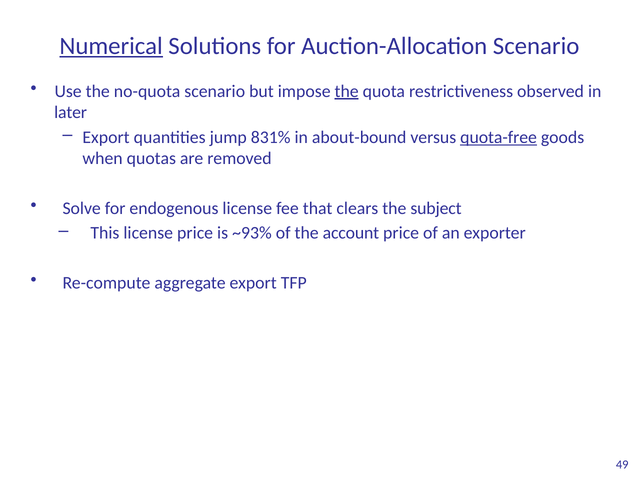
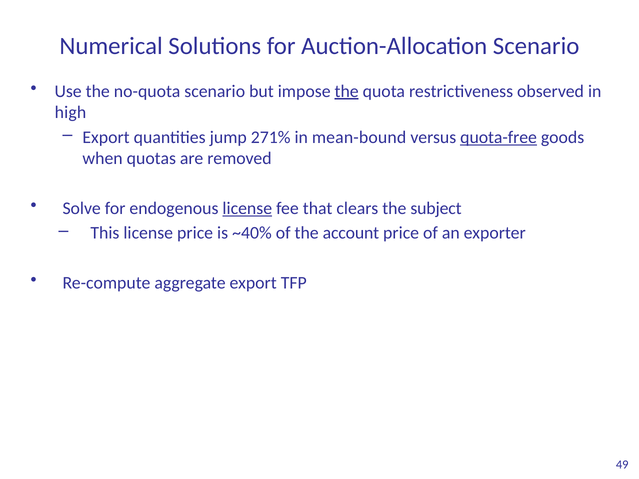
Numerical underline: present -> none (111, 46)
later: later -> high (70, 113)
831%: 831% -> 271% (271, 137)
about-bound: about-bound -> mean-bound (359, 137)
license underline: none -> present (247, 208)
~93%: ~93% -> ~40% (252, 233)
